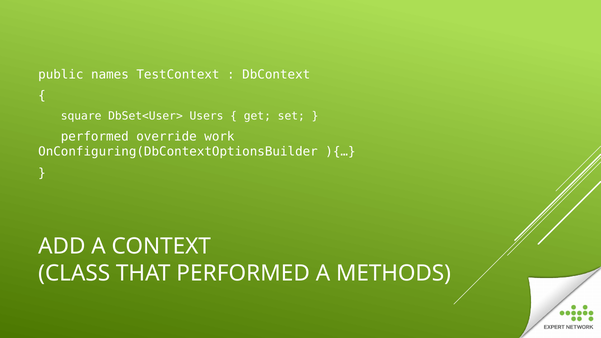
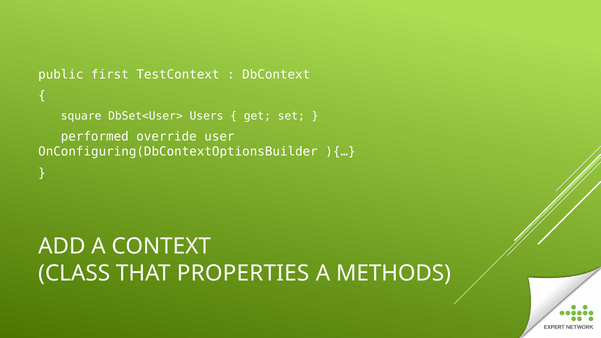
names: names -> first (110, 75)
work: work -> user (219, 137)
THAT PERFORMED: PERFORMED -> PROPERTIES (243, 273)
